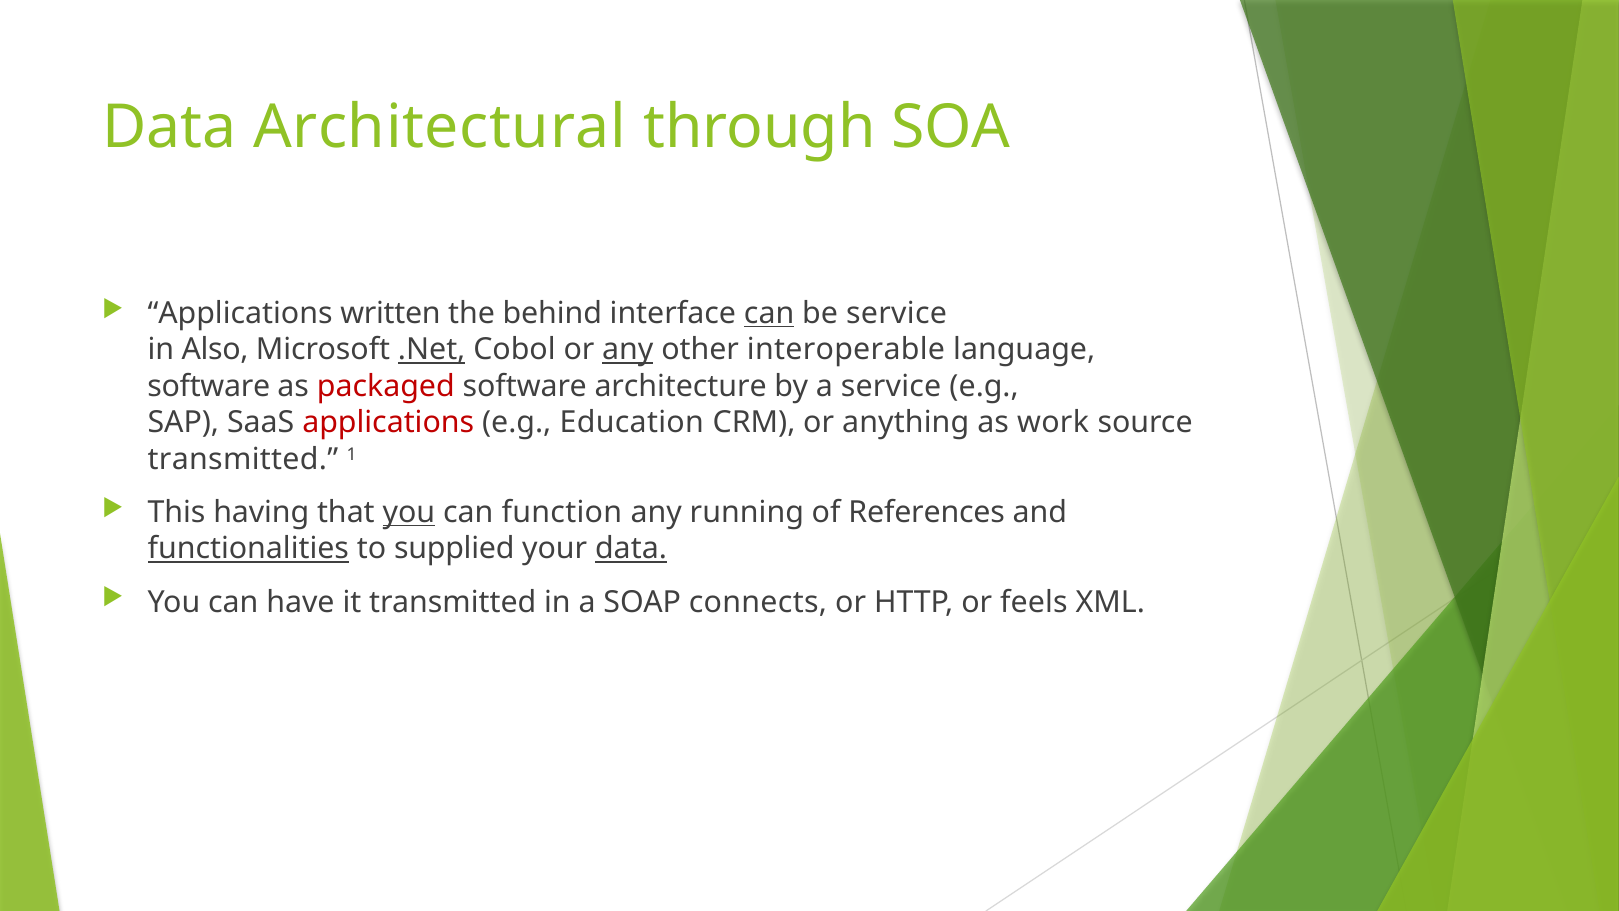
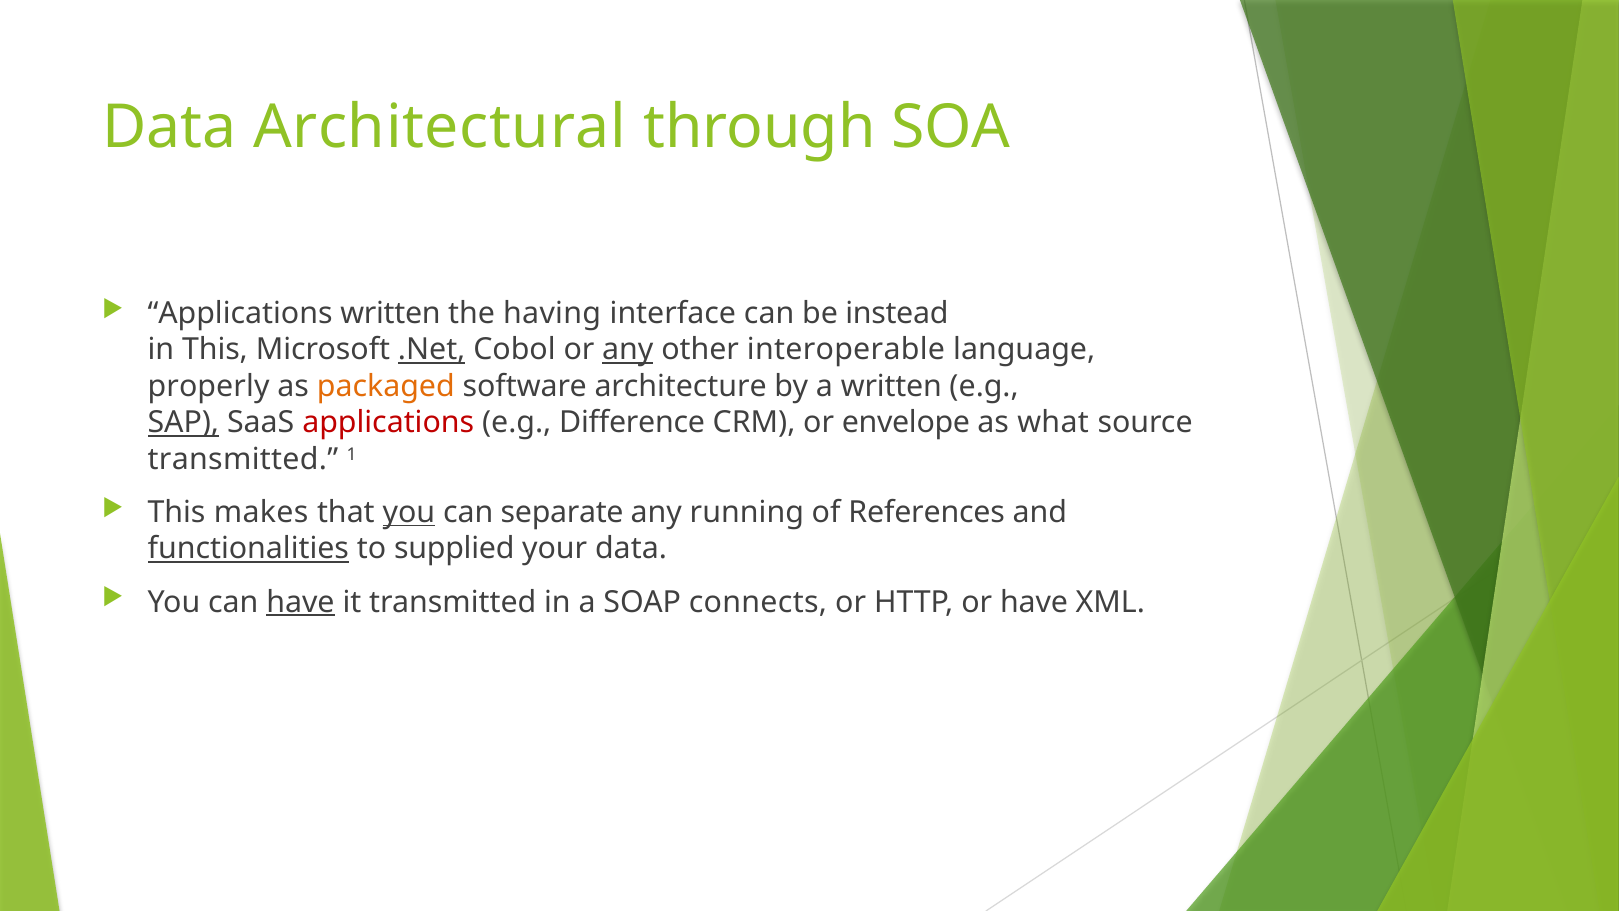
behind: behind -> having (552, 313)
can underline: present -> none (769, 313)
be service: service -> instead (897, 313)
in Also: Also -> This (215, 350)
software: software -> properly (209, 386)
packaged colour: red -> orange (386, 386)
a service: service -> written (891, 386)
SAP underline: none -> present (183, 423)
Education: Education -> Difference (632, 423)
anything: anything -> envelope (906, 423)
work: work -> what (1053, 423)
having: having -> makes (261, 512)
function: function -> separate (562, 512)
data underline: present -> none (631, 549)
have underline: none -> present (300, 602)
or feels: feels -> have (1034, 602)
